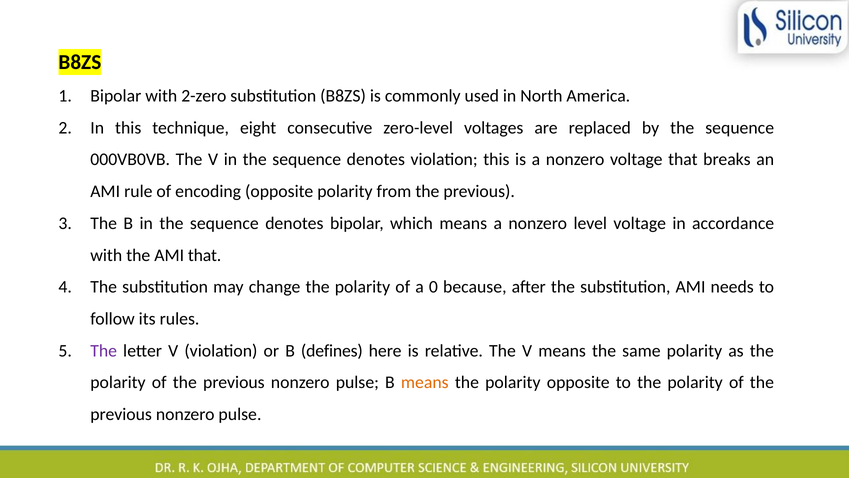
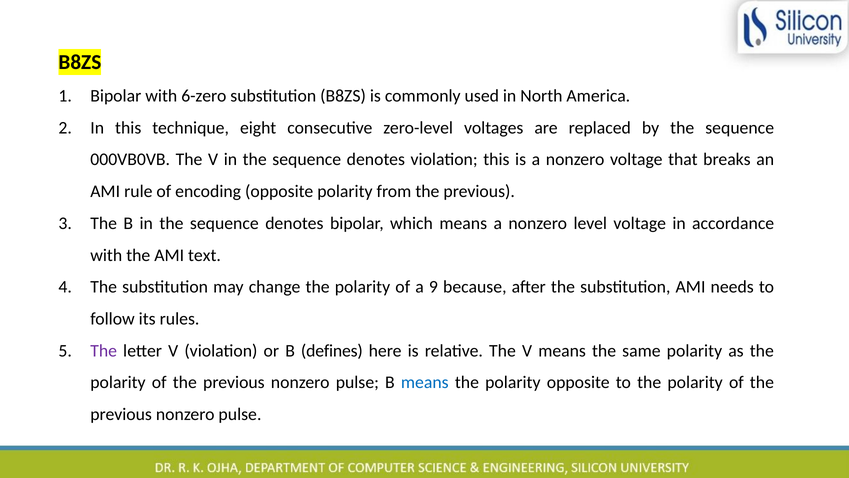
2-zero: 2-zero -> 6-zero (204, 96)
AMI that: that -> text (204, 255)
0: 0 -> 9 (433, 287)
means colour: orange -> blue (425, 382)
